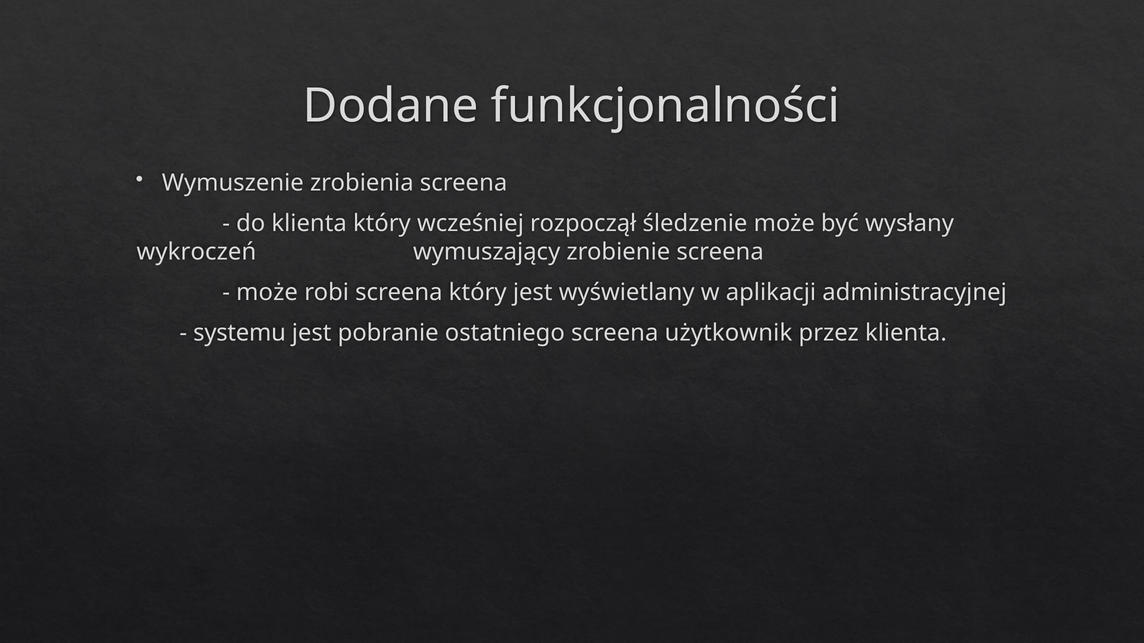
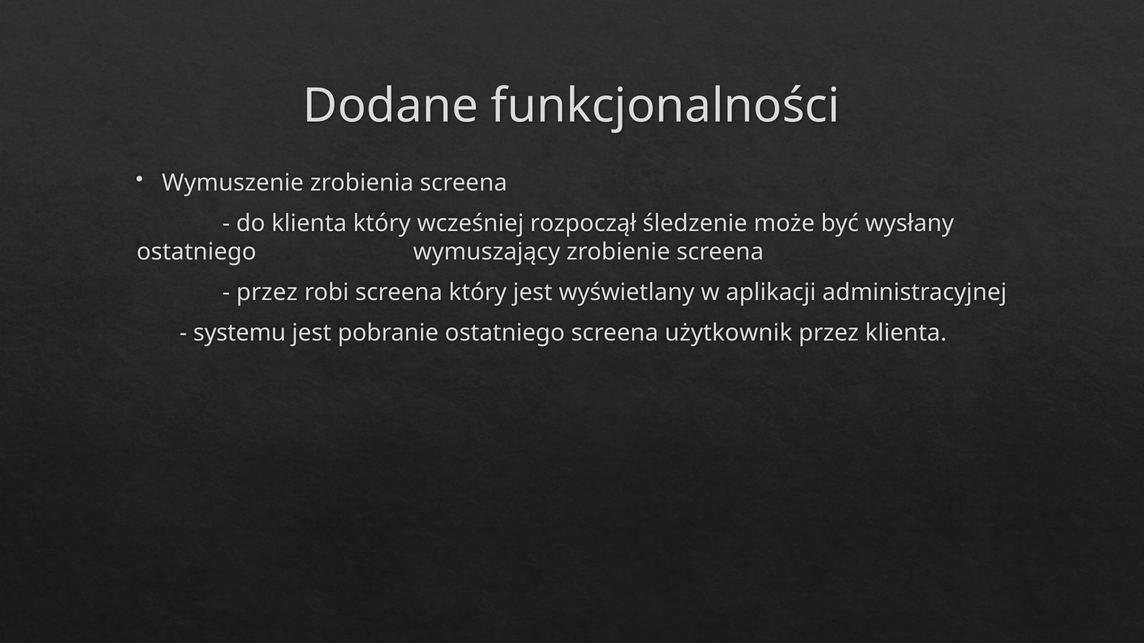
wykroczeń: wykroczeń -> ostatniego (196, 252)
może: może -> przez (267, 292)
